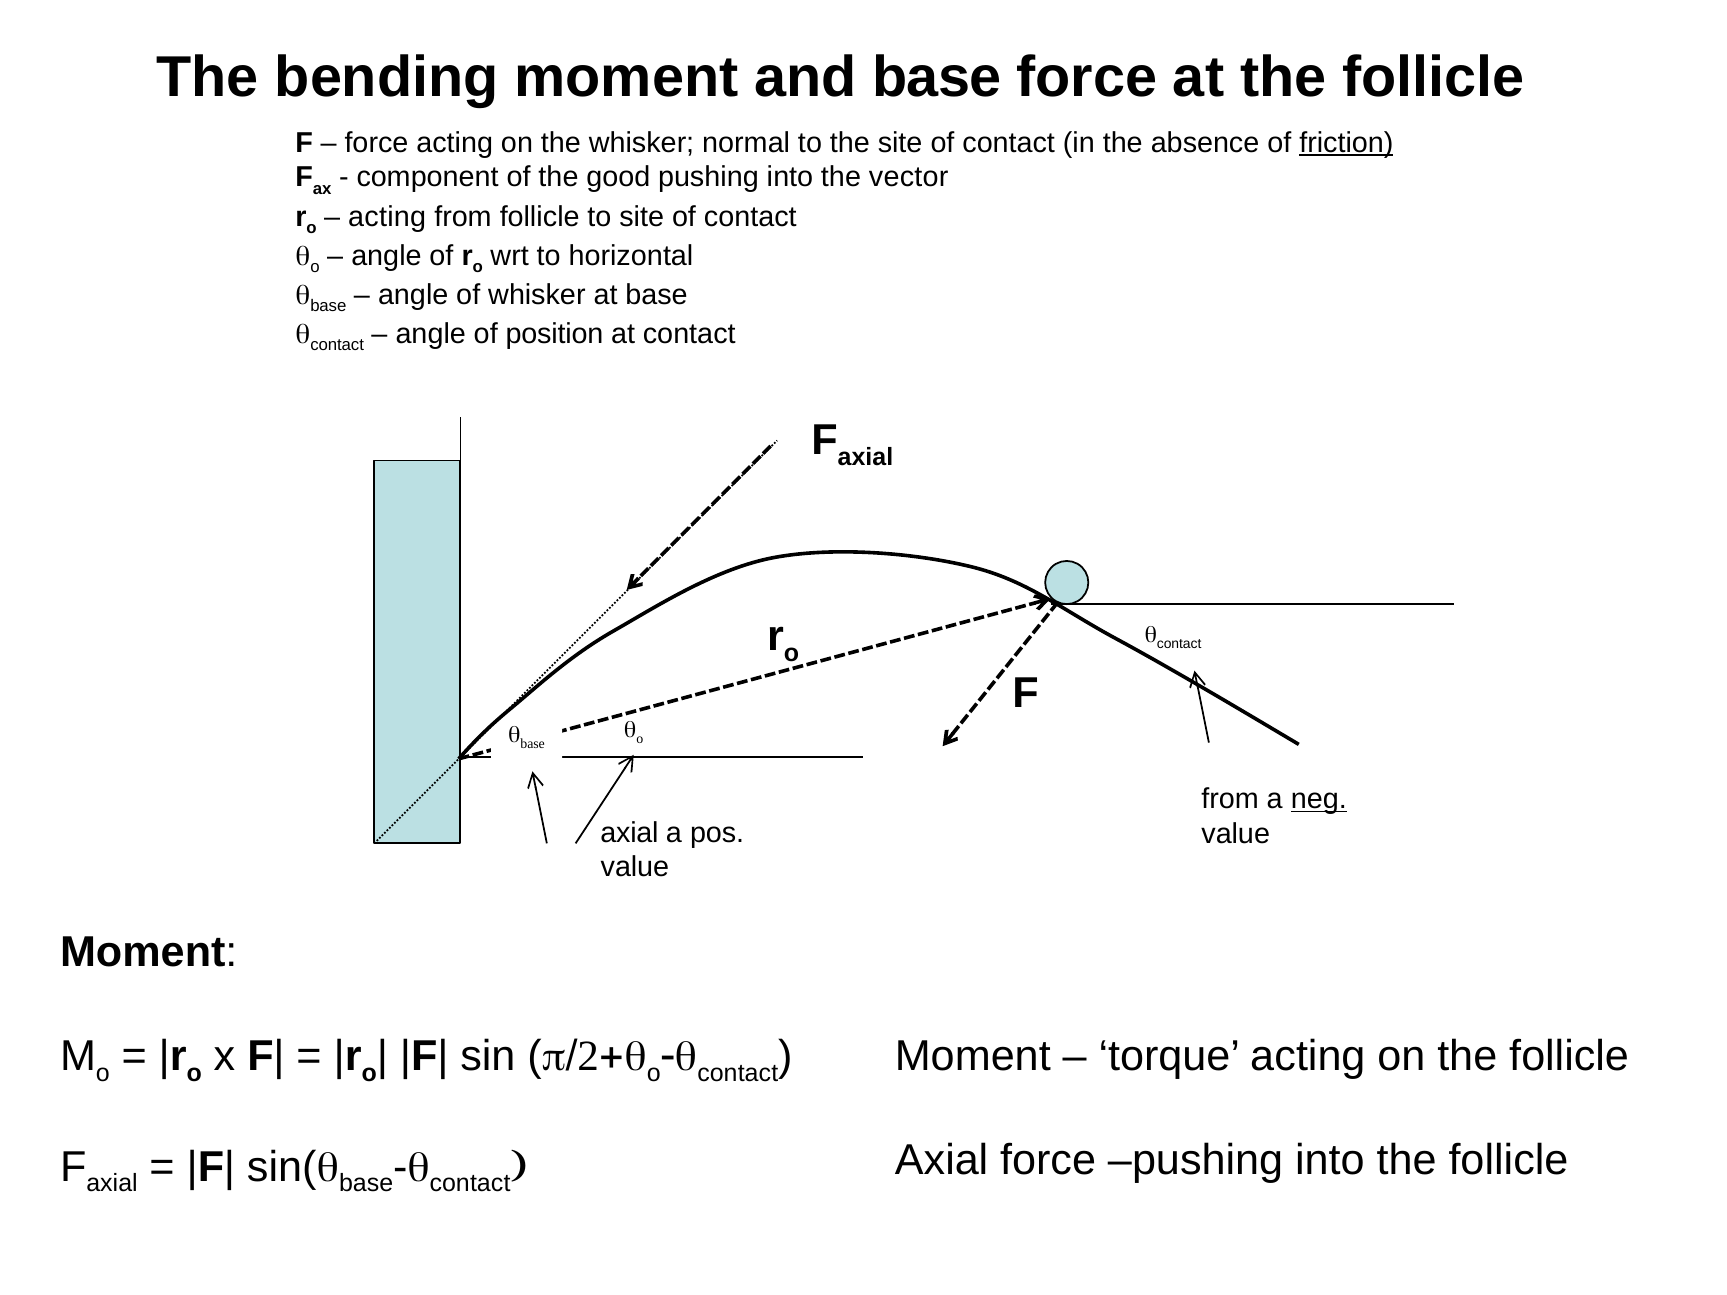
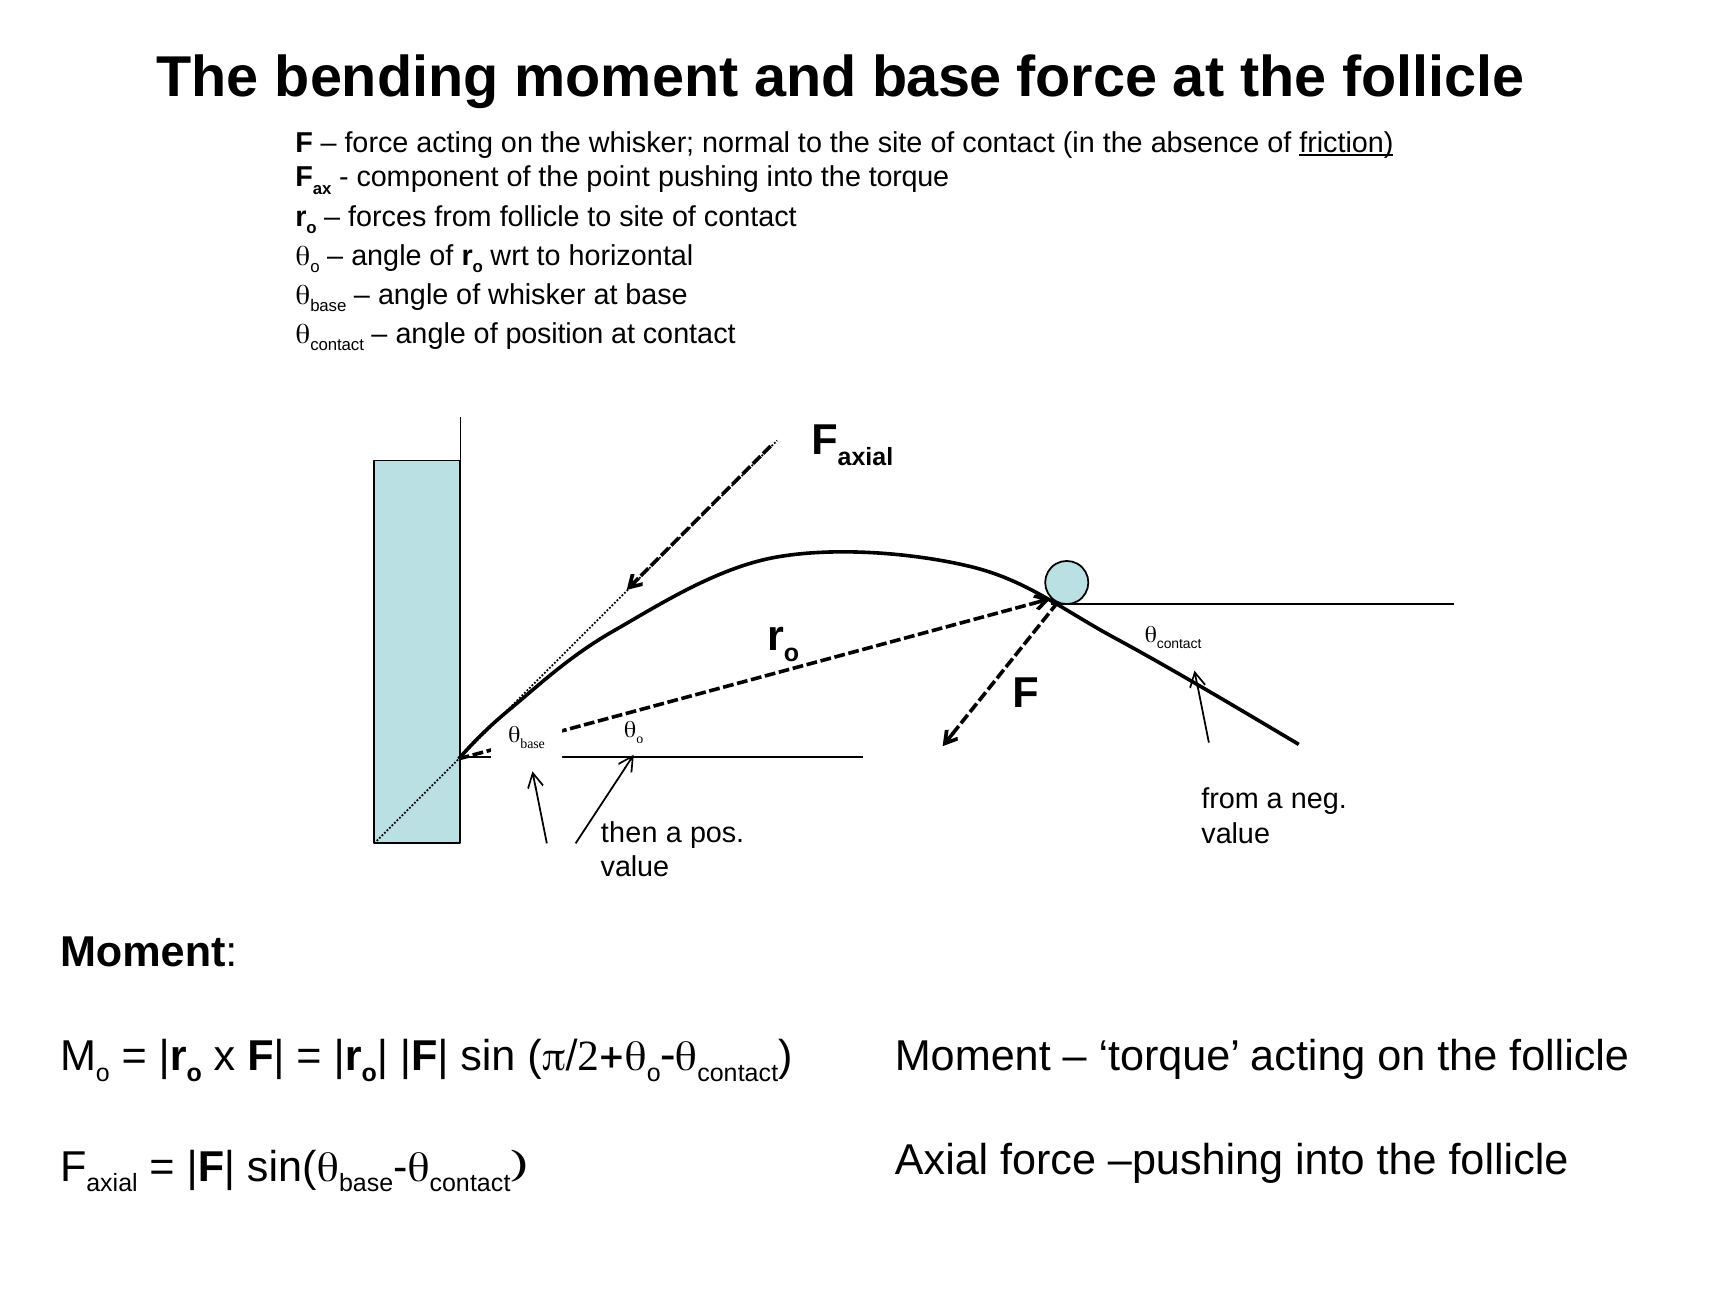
good: good -> point (618, 177)
the vector: vector -> torque (909, 177)
acting: acting -> forces (387, 217)
neg underline: present -> none (1319, 799)
axial: axial -> then (629, 833)
